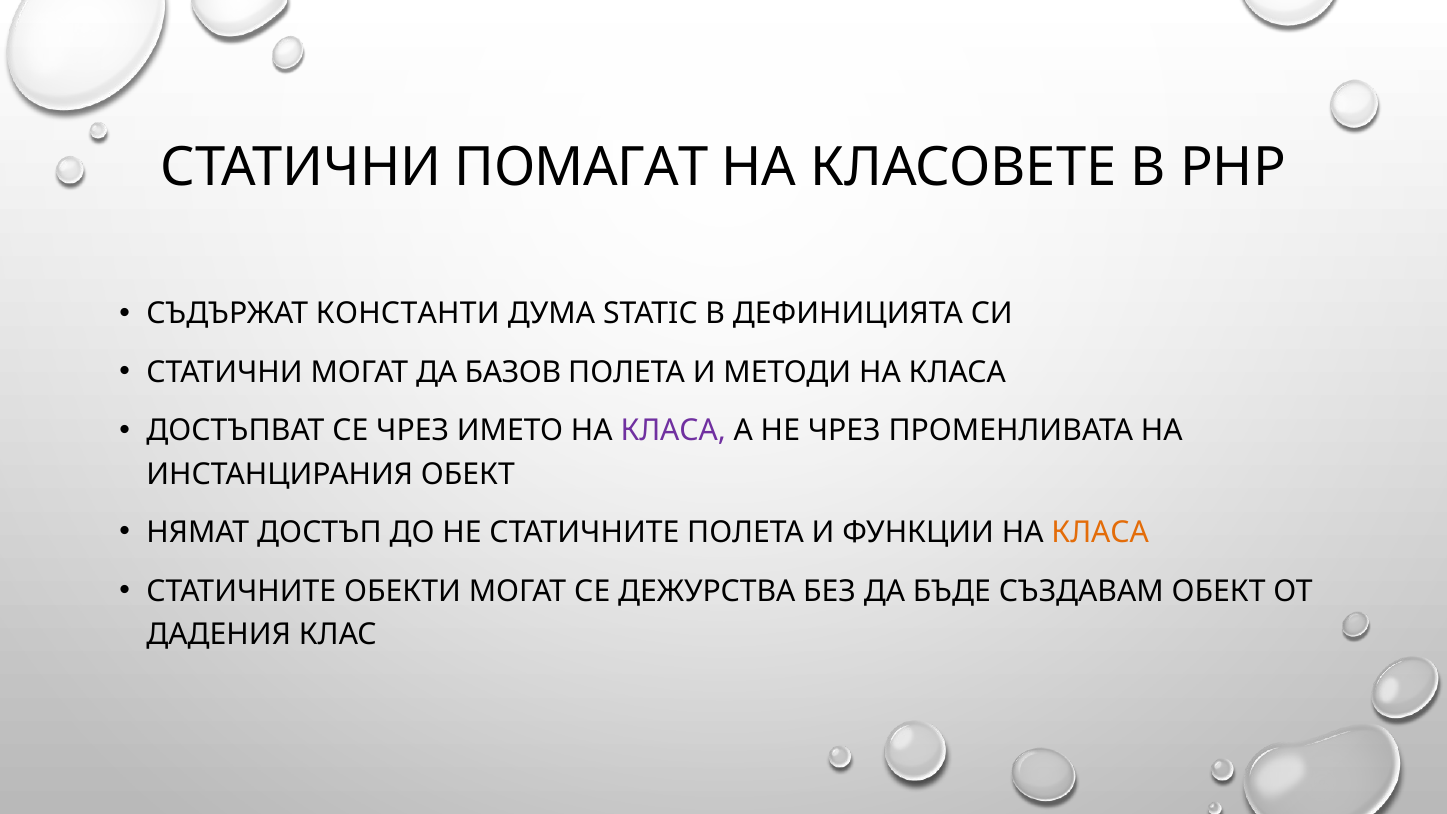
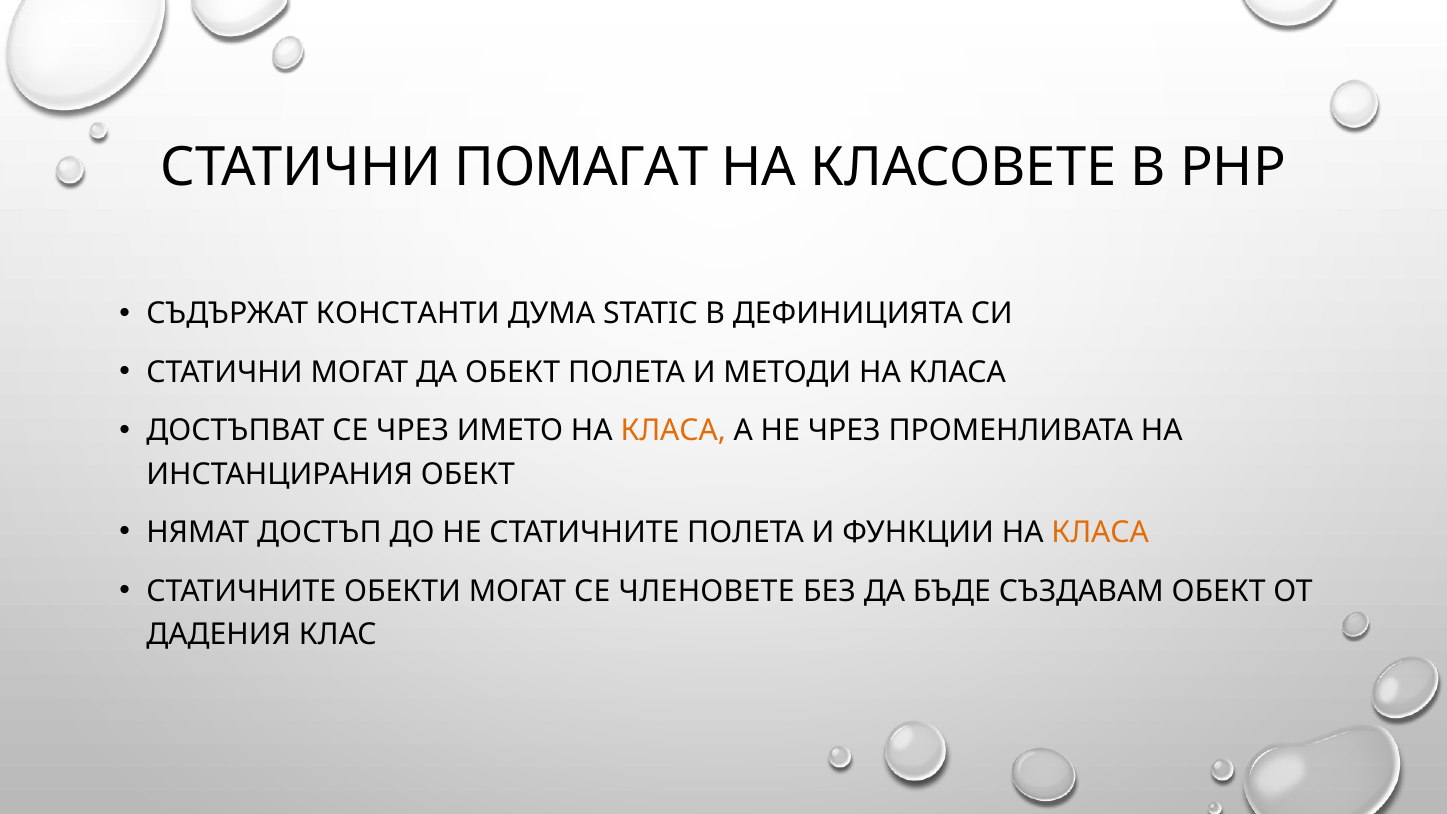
ДА БАЗОВ: БАЗОВ -> ОБЕКТ (513, 372)
КЛАСА colour: purple -> orange (673, 431)
ДЕЖУРСТВА: ДЕЖУРСТВА -> ЧЛЕНОВЕТЕ (707, 591)
